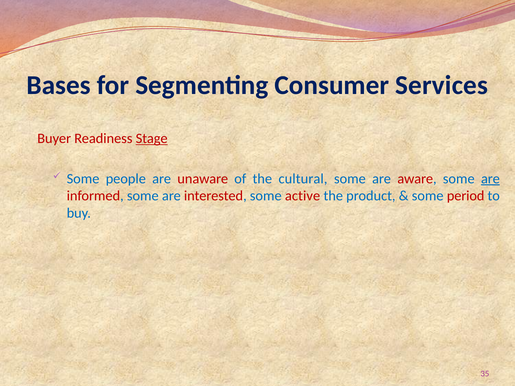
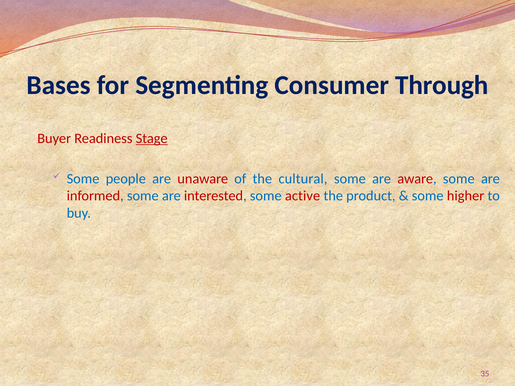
Services: Services -> Through (442, 85)
are underline: present -> none (490, 179)
period: period -> higher (466, 196)
